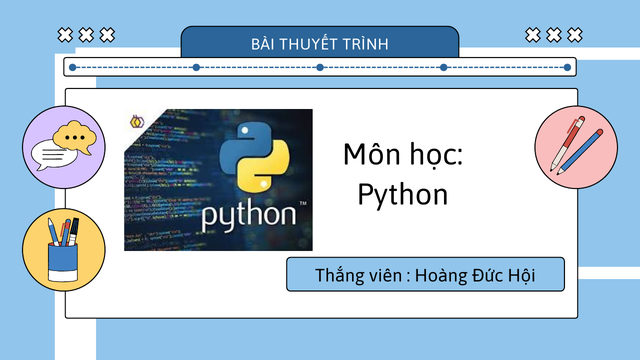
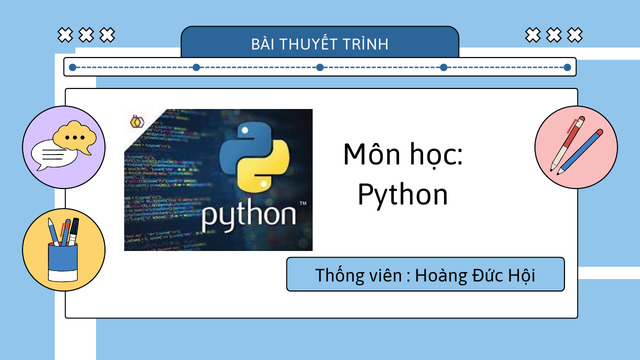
Thắng: Thắng -> Thống (340, 276)
